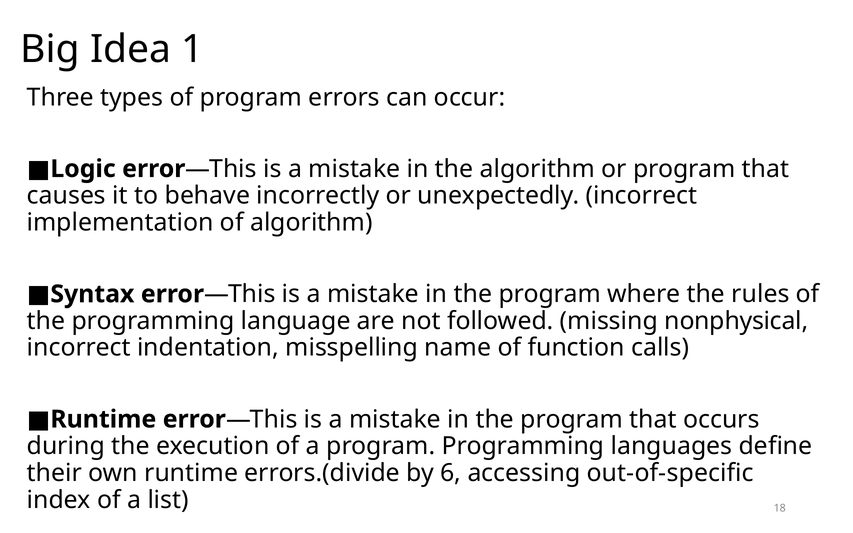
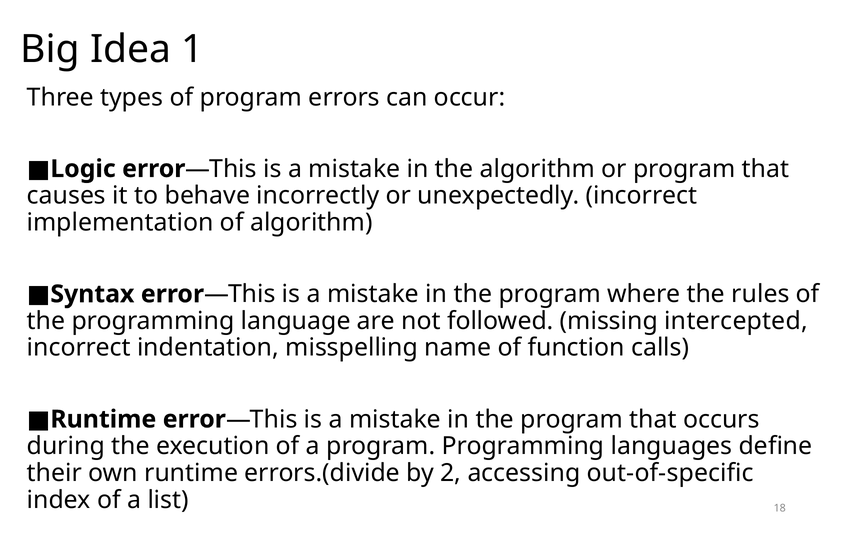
nonphysical: nonphysical -> intercepted (736, 321)
6: 6 -> 2 (451, 473)
